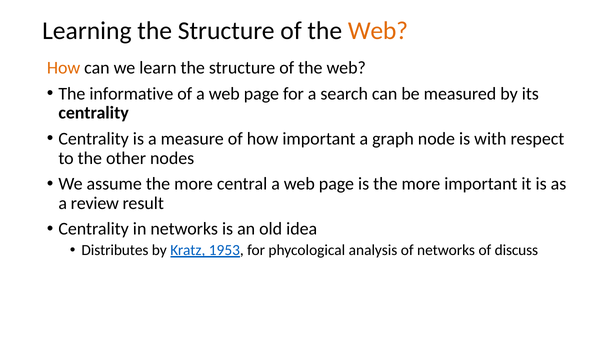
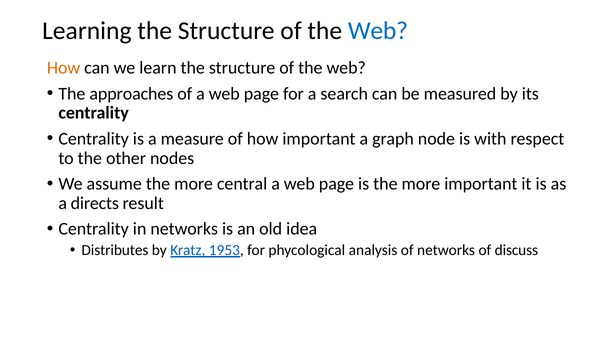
Web colour: orange -> blue (378, 31)
informative: informative -> approaches (131, 94)
review: review -> directs (95, 203)
